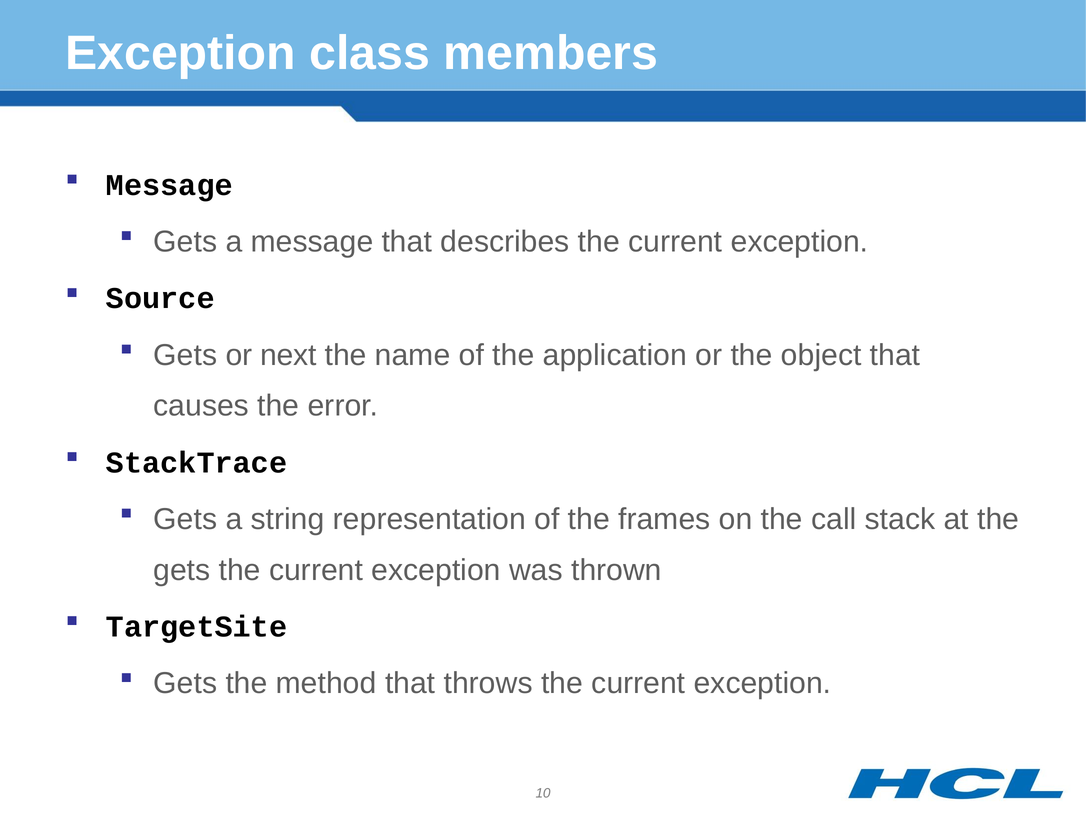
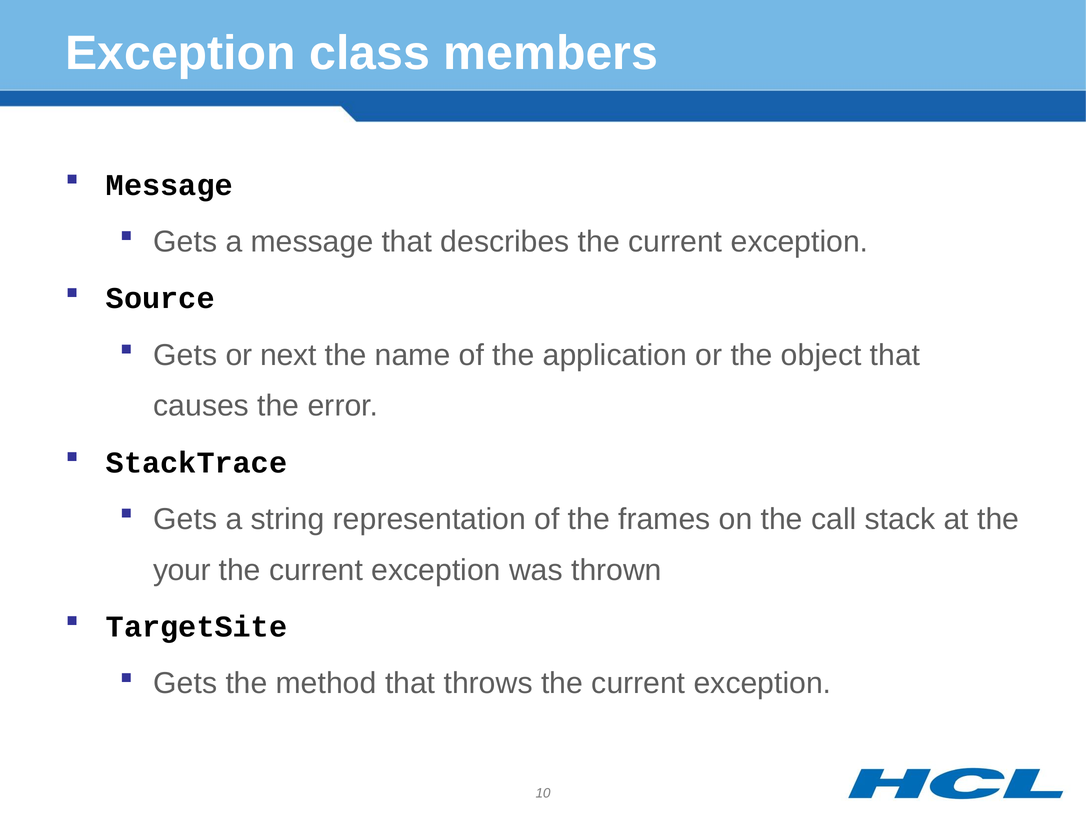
gets: gets -> your (182, 570)
